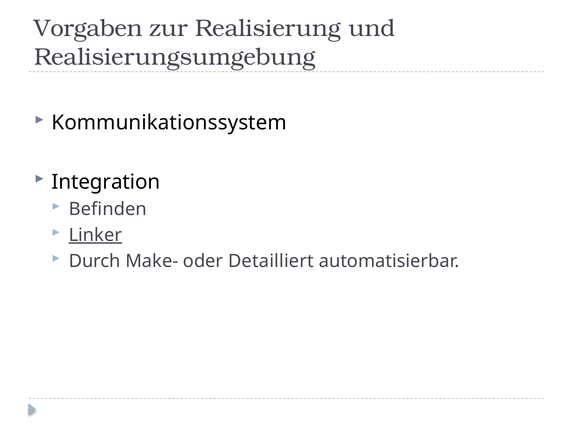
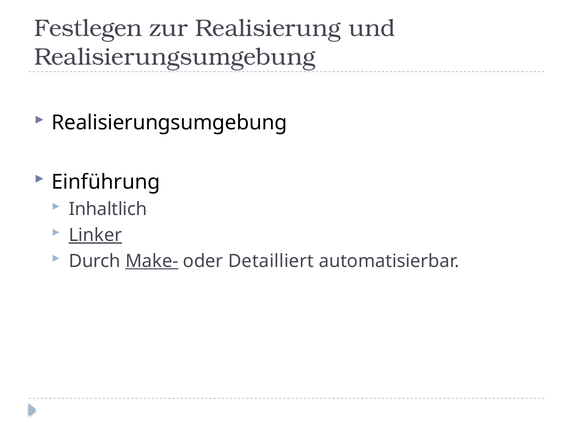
Vorgaben: Vorgaben -> Festlegen (88, 28)
Kommunikationssystem: Kommunikationssystem -> Realisierungsumgebung (169, 123)
Integration: Integration -> Einführung (106, 182)
Befinden: Befinden -> Inhaltlich (108, 209)
Make- underline: none -> present (152, 261)
